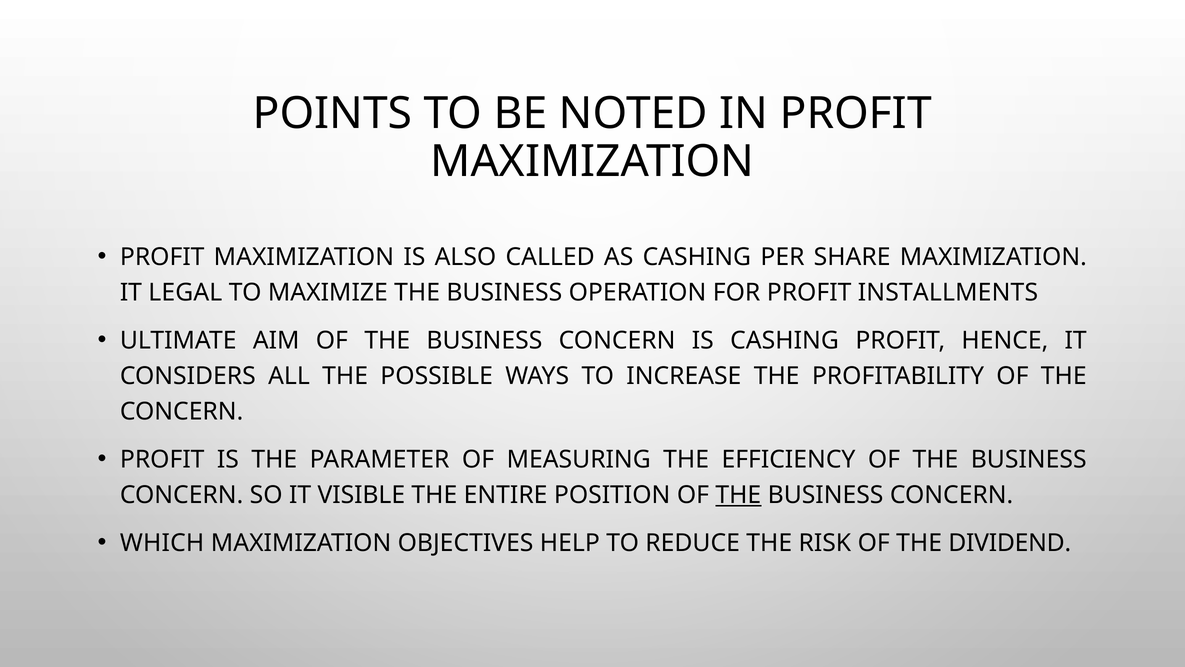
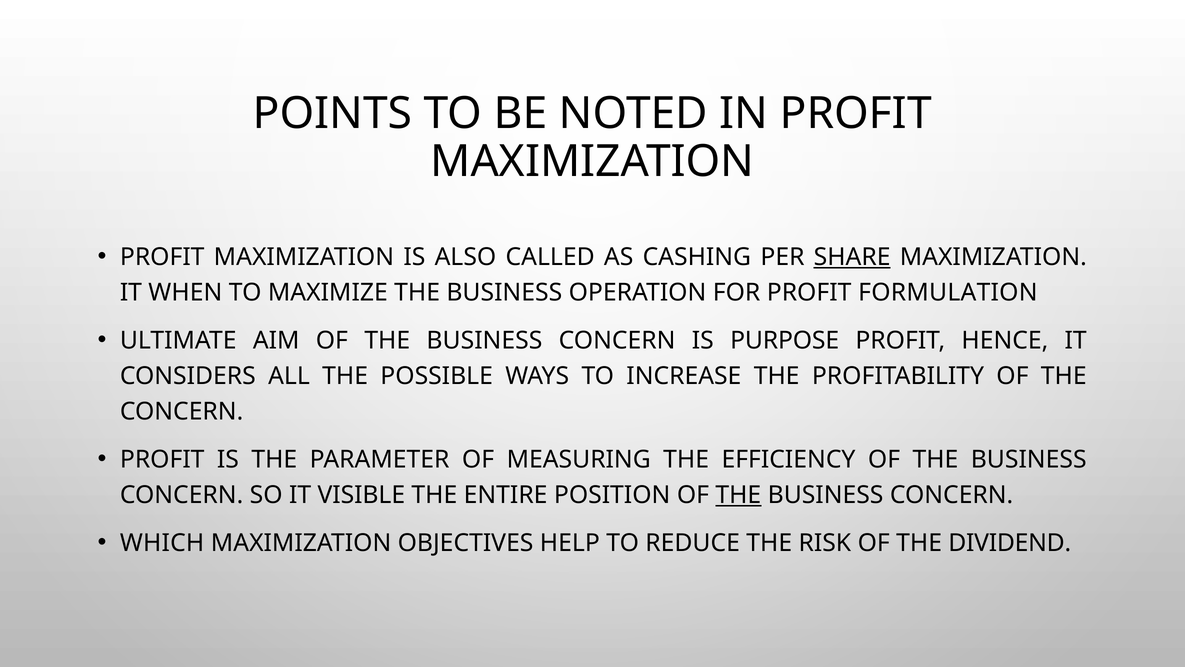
SHARE underline: none -> present (852, 257)
LEGAL: LEGAL -> WHEN (185, 293)
INSTALLMENTS: INSTALLMENTS -> FORMULATION (948, 293)
IS CASHING: CASHING -> PURPOSE (785, 340)
